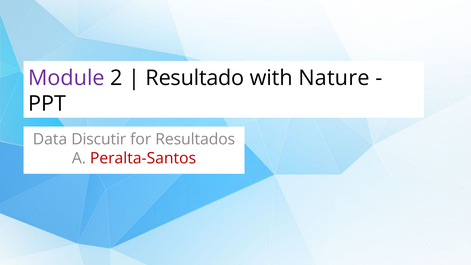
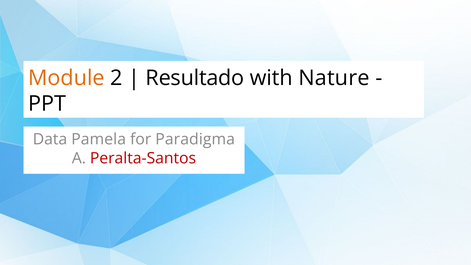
Module colour: purple -> orange (66, 78)
Discutir: Discutir -> Pamela (99, 139)
Resultados: Resultados -> Paradigma (195, 139)
